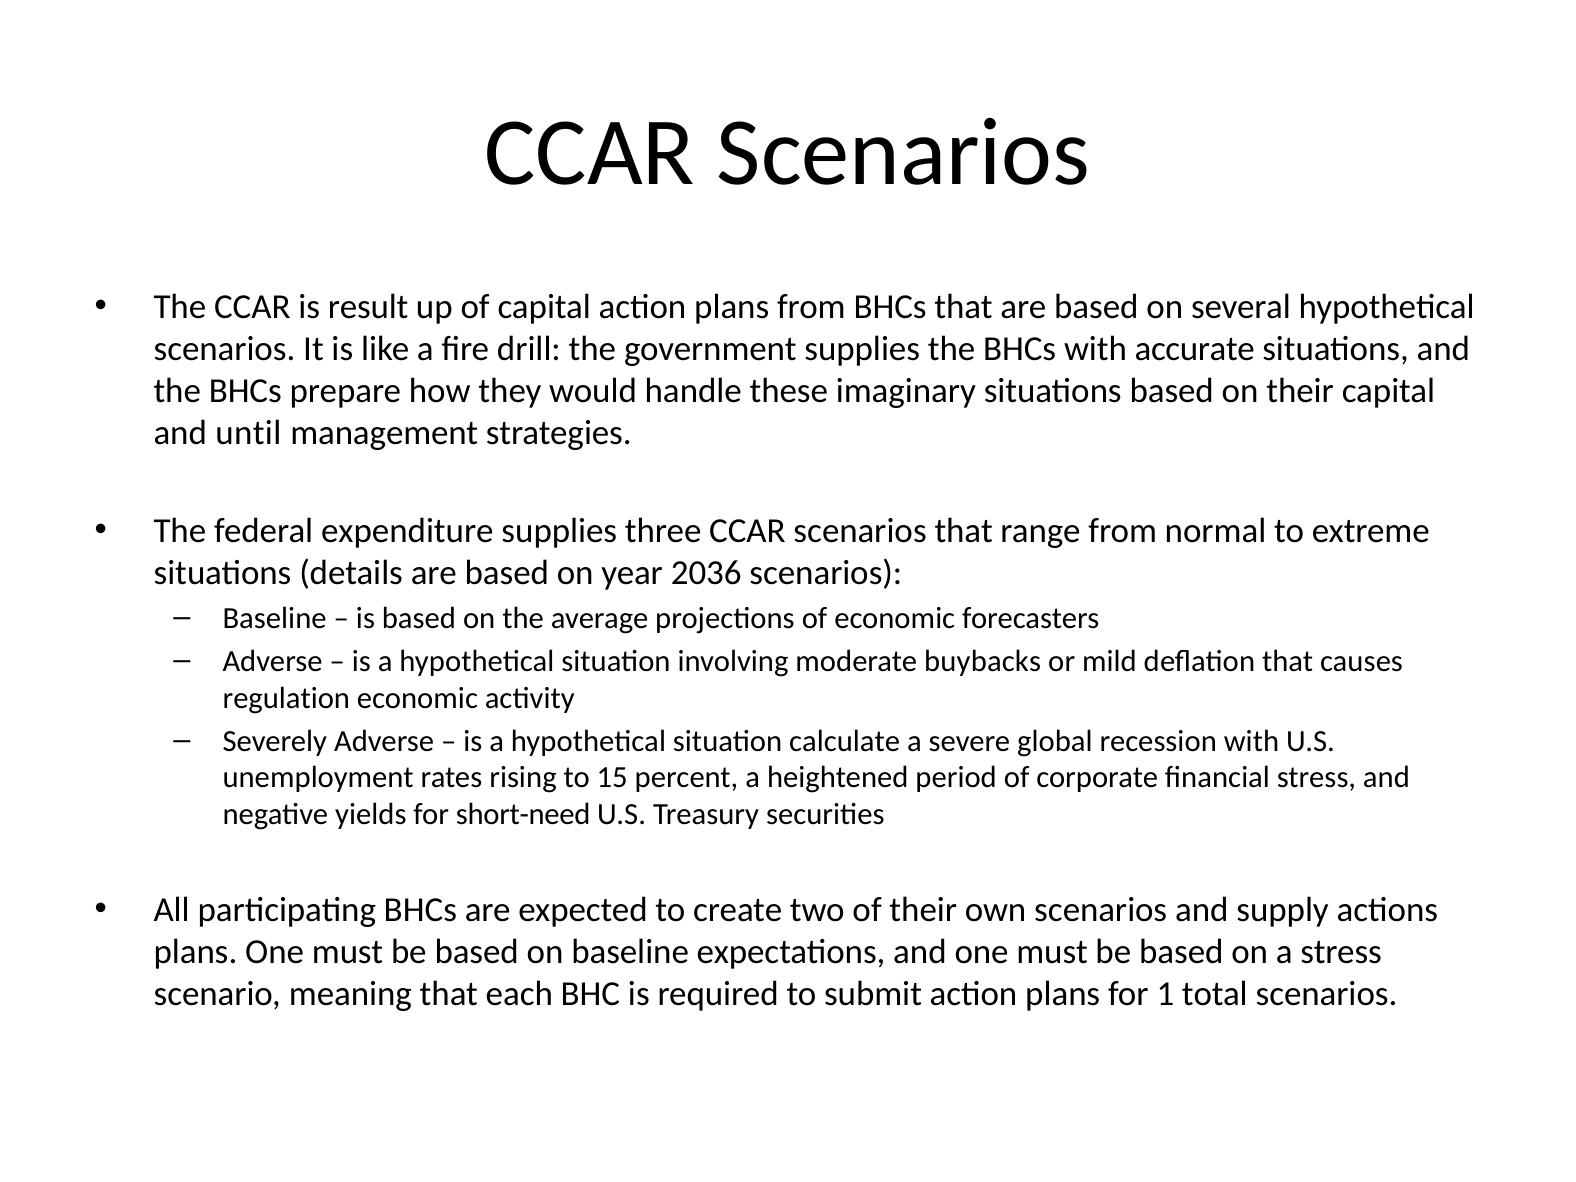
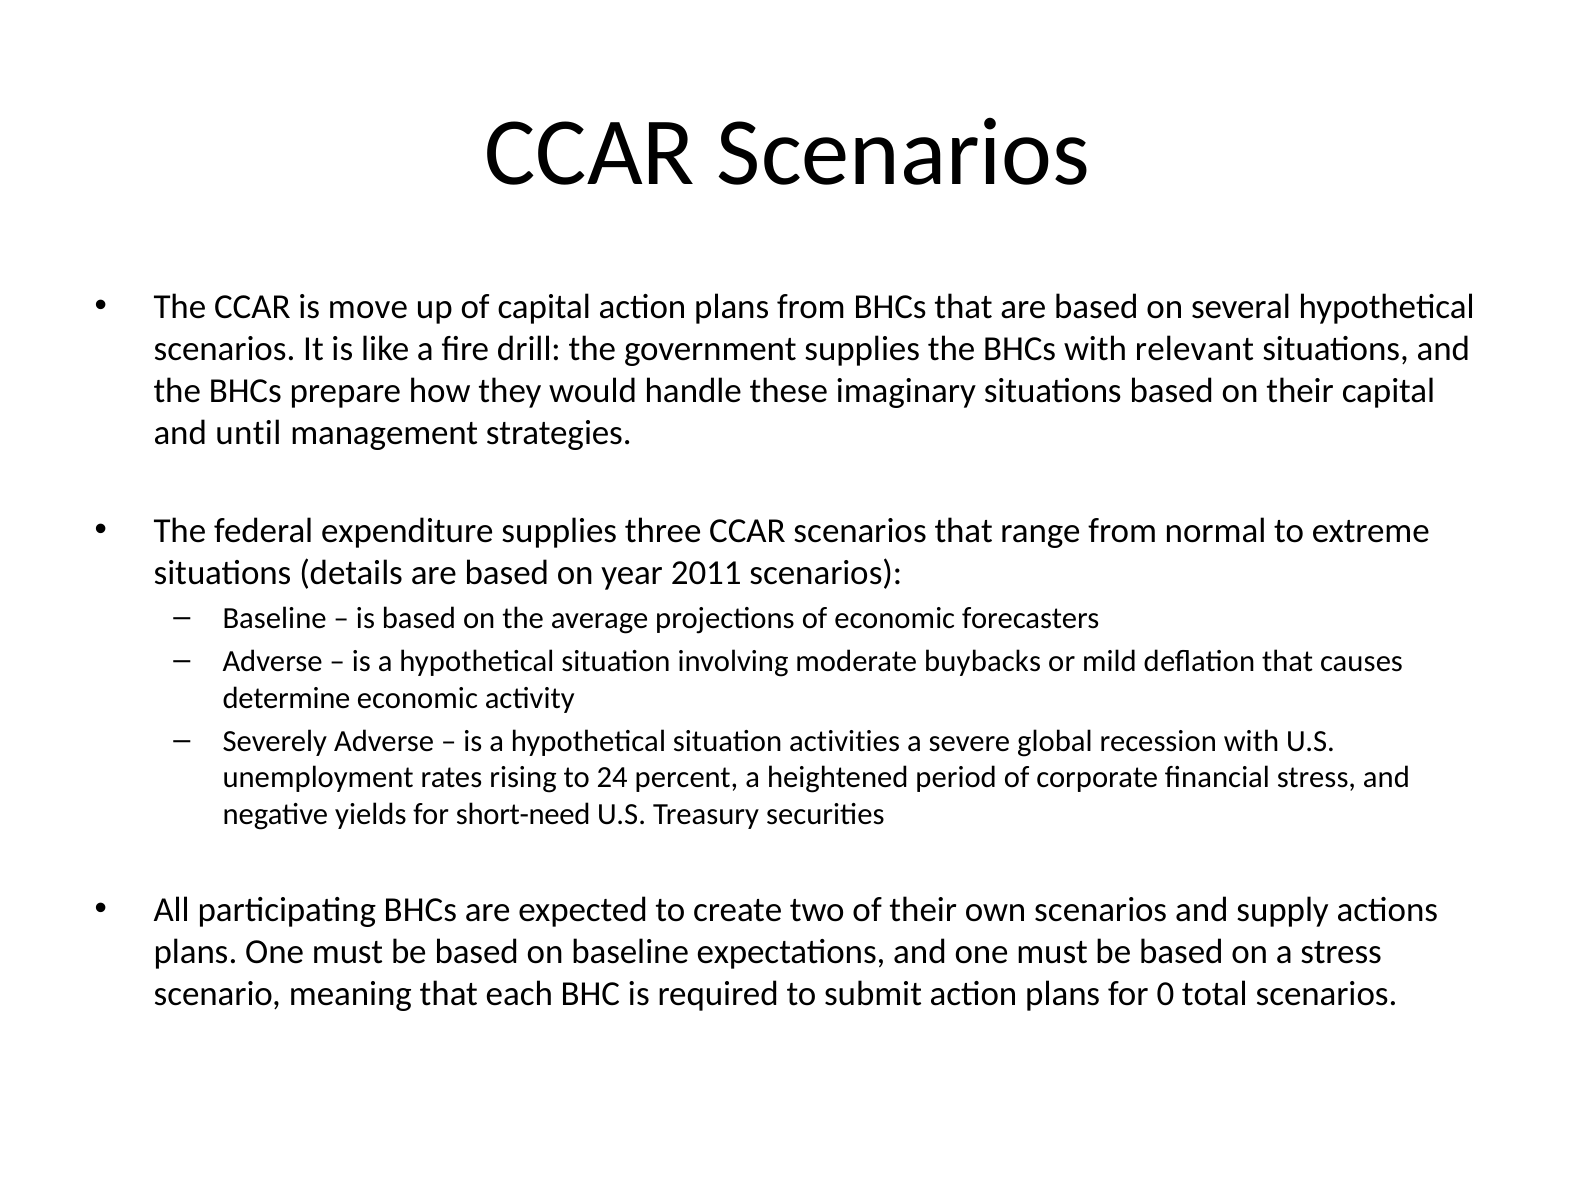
result: result -> move (368, 307)
accurate: accurate -> relevant (1194, 349)
2036: 2036 -> 2011 (706, 573)
regulation: regulation -> determine (286, 698)
calculate: calculate -> activities (845, 741)
15: 15 -> 24 (612, 778)
1: 1 -> 0 (1165, 994)
